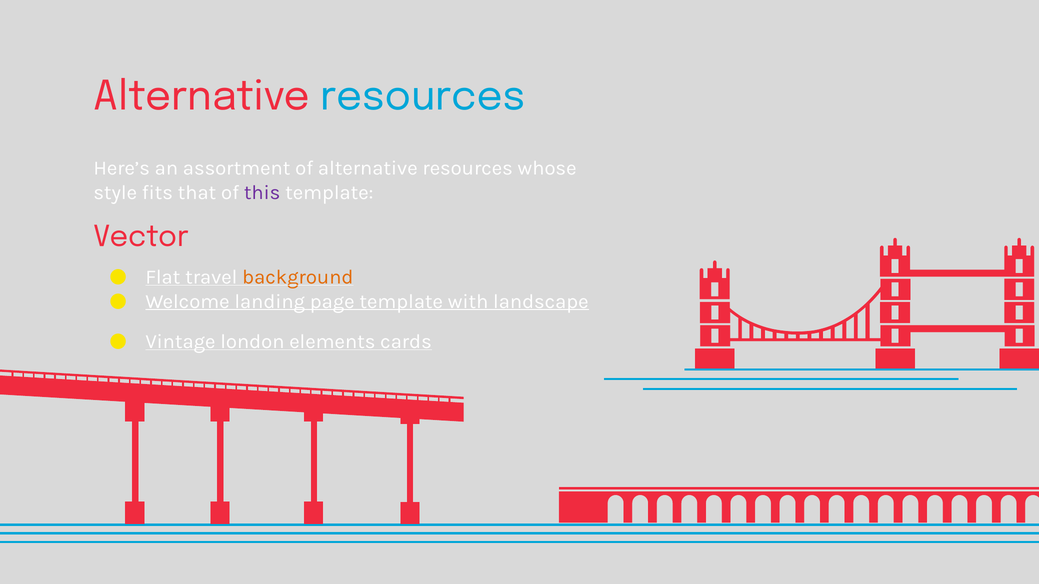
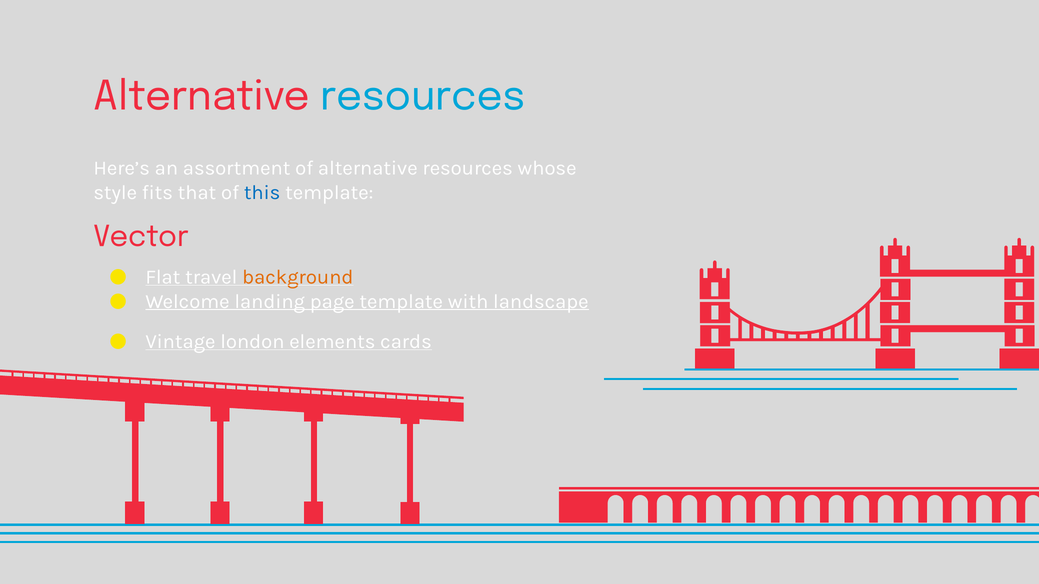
this colour: purple -> blue (262, 193)
